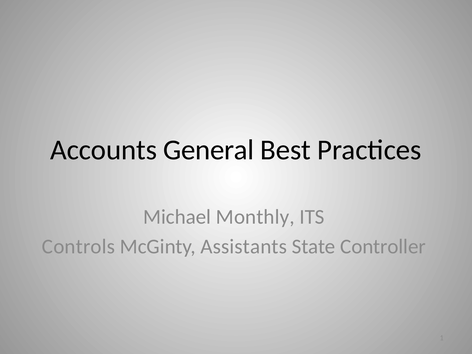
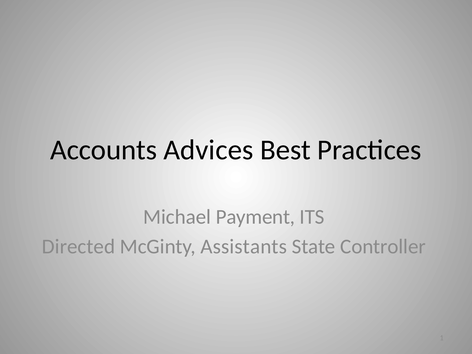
General: General -> Advices (208, 150)
Monthly: Monthly -> Payment (255, 217)
Controls: Controls -> Directed (79, 246)
